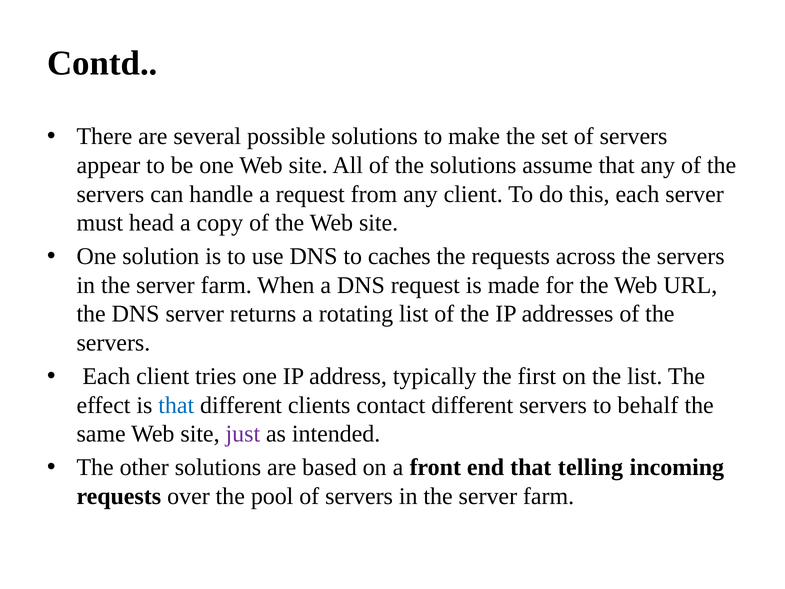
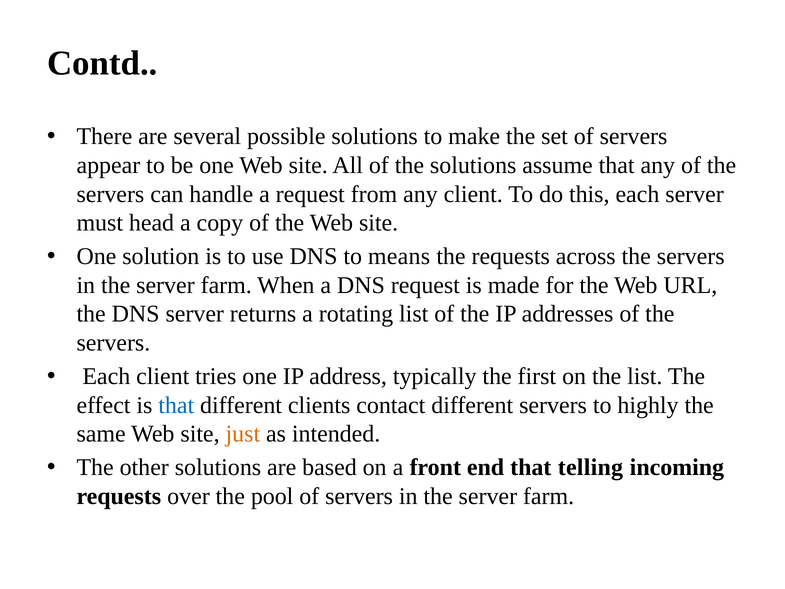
caches: caches -> means (399, 256)
behalf: behalf -> highly (648, 405)
just colour: purple -> orange (243, 434)
